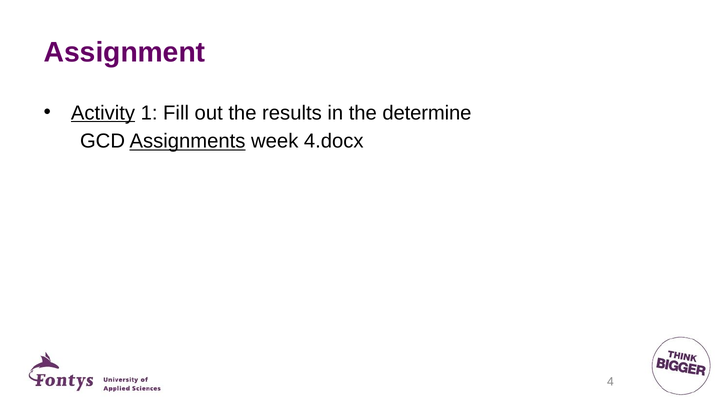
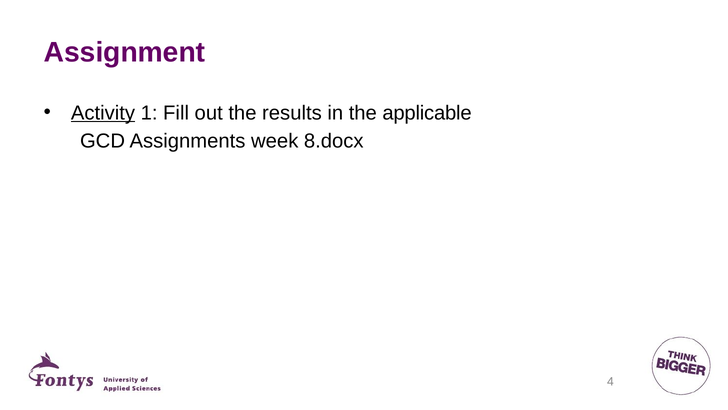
determine: determine -> applicable (427, 113)
Assignments underline: present -> none (187, 141)
4.docx: 4.docx -> 8.docx (334, 141)
